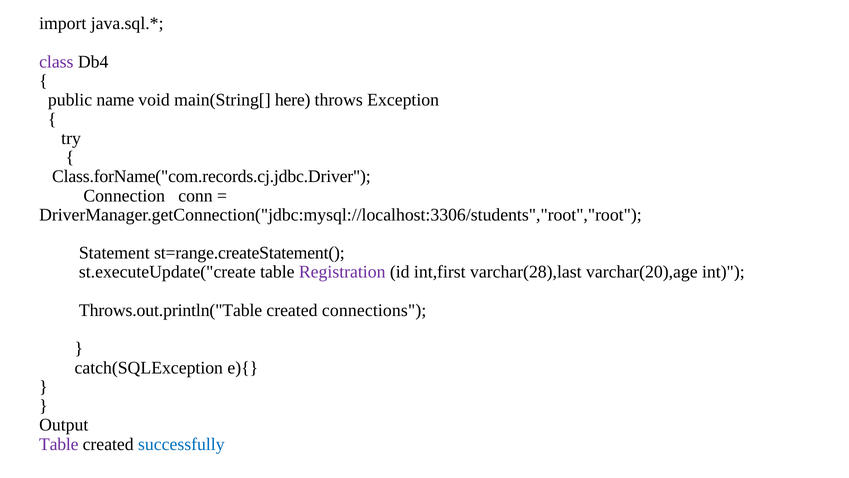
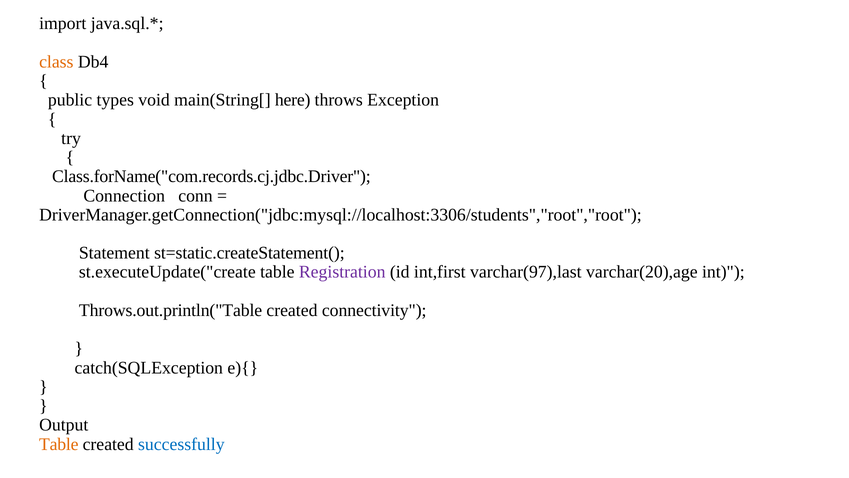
class colour: purple -> orange (56, 62)
name: name -> types (115, 100)
st=range.createStatement(: st=range.createStatement( -> st=static.createStatement( (249, 253)
varchar(28),last: varchar(28),last -> varchar(97),last (526, 272)
connections: connections -> connectivity (374, 310)
Table colour: purple -> orange (59, 444)
